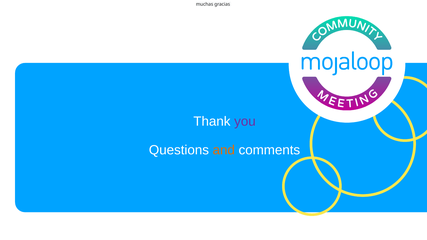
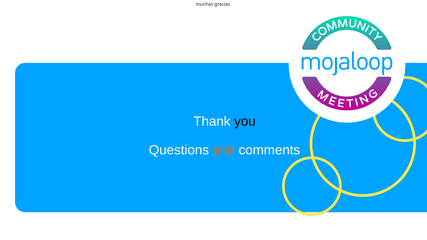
you colour: purple -> black (245, 121)
